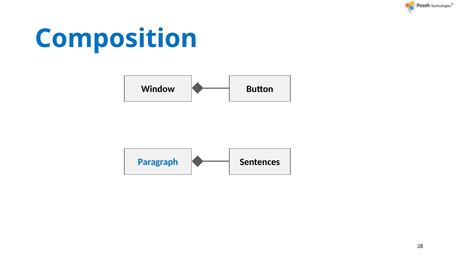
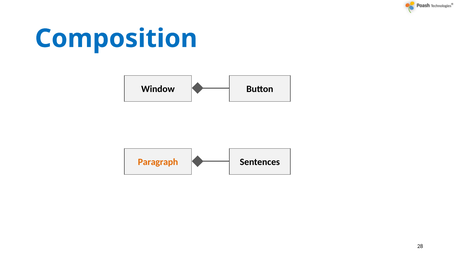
Paragraph colour: blue -> orange (158, 162)
